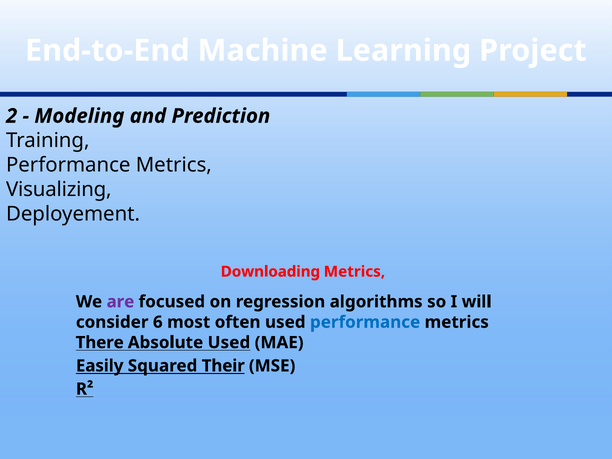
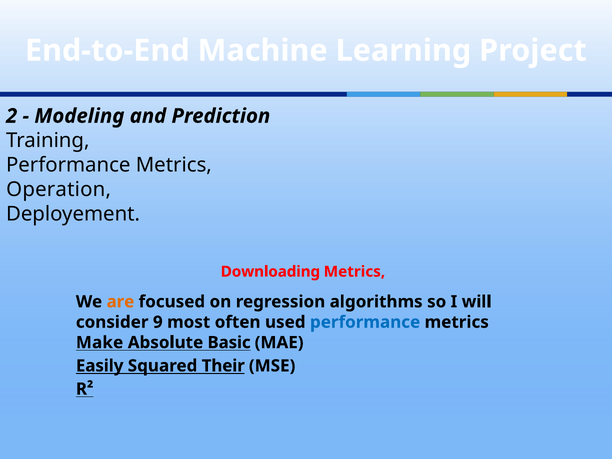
Visualizing: Visualizing -> Operation (59, 189)
are colour: purple -> orange (120, 302)
6: 6 -> 9 (158, 322)
There: There -> Make (100, 343)
Absolute Used: Used -> Basic (229, 343)
